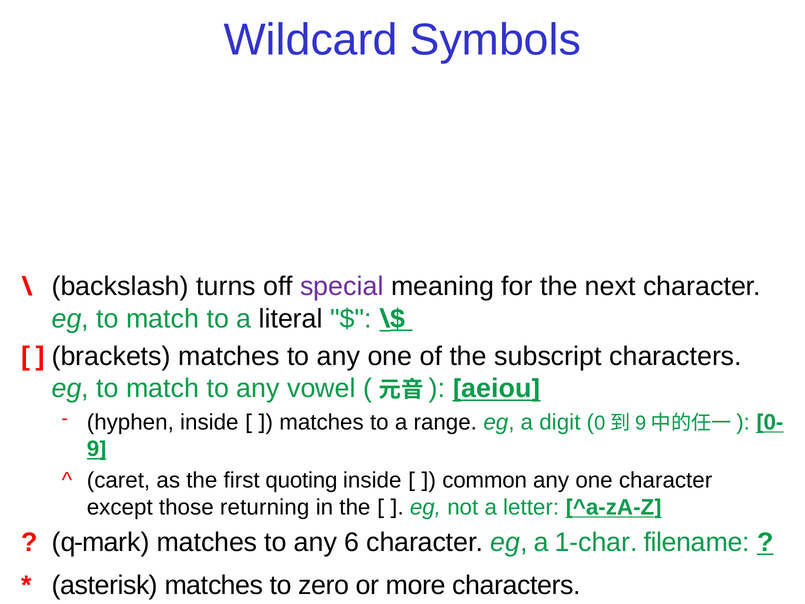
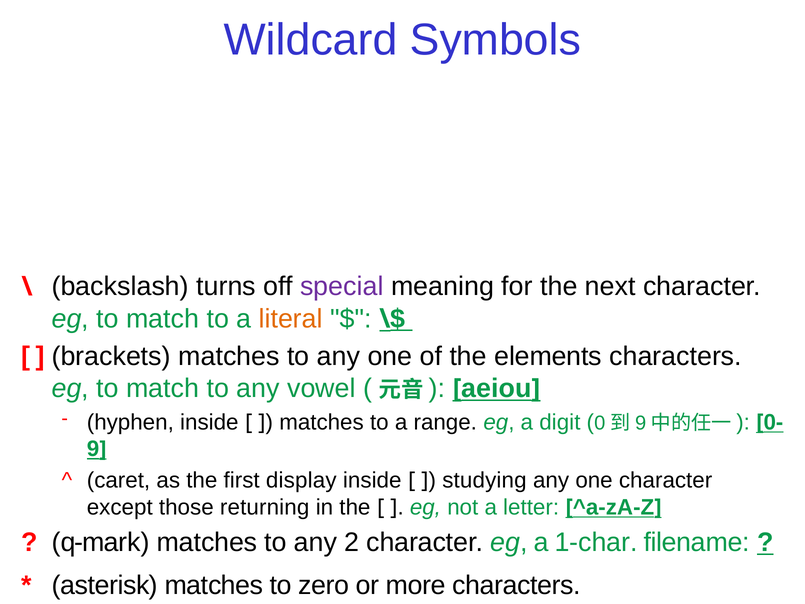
literal colour: black -> orange (291, 319)
subscript: subscript -> elements (548, 356)
quoting: quoting -> display (301, 480)
common: common -> studying (484, 480)
6: 6 -> 2 (352, 542)
